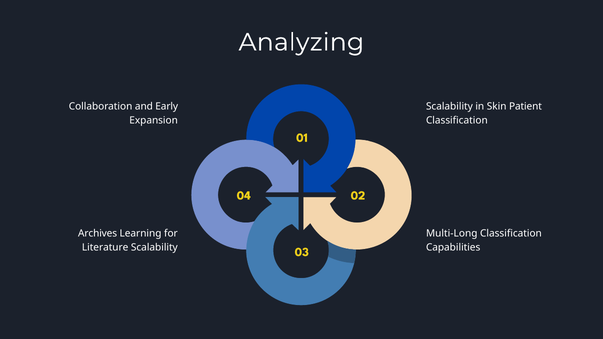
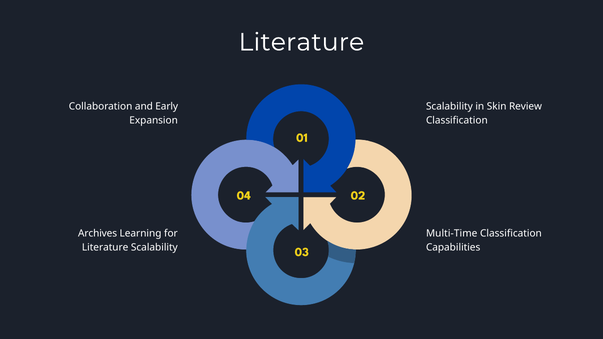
Analyzing: Analyzing -> Literature (301, 42)
Patient: Patient -> Review (525, 107)
Multi-Long: Multi-Long -> Multi-Time (452, 234)
